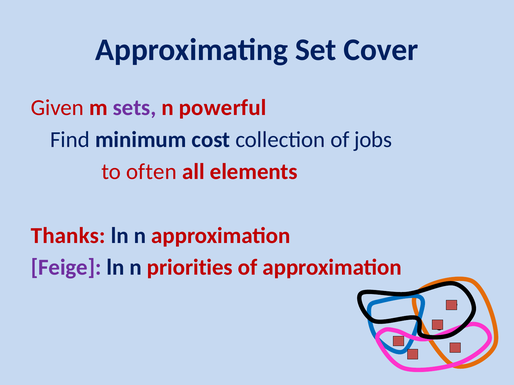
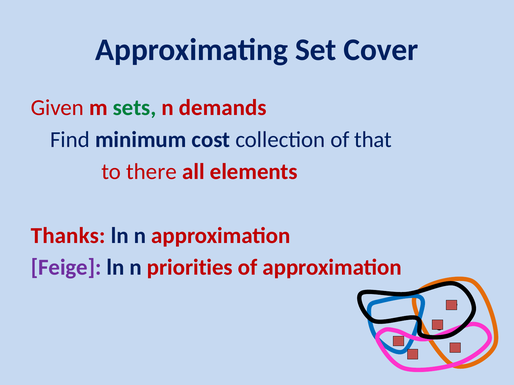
sets colour: purple -> green (135, 108)
powerful: powerful -> demands (223, 108)
jobs: jobs -> that (373, 140)
often: often -> there (151, 172)
